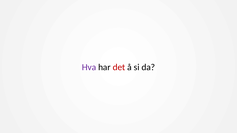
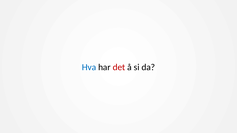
Hva colour: purple -> blue (89, 67)
